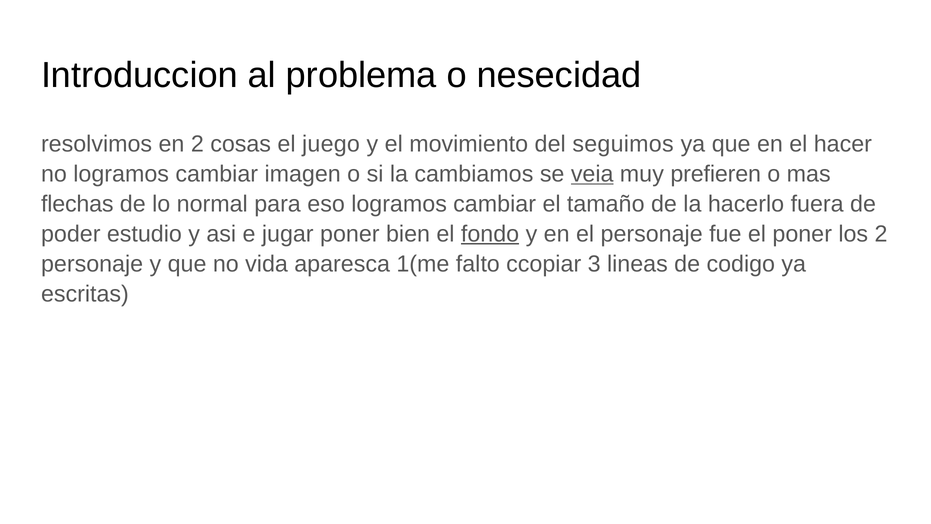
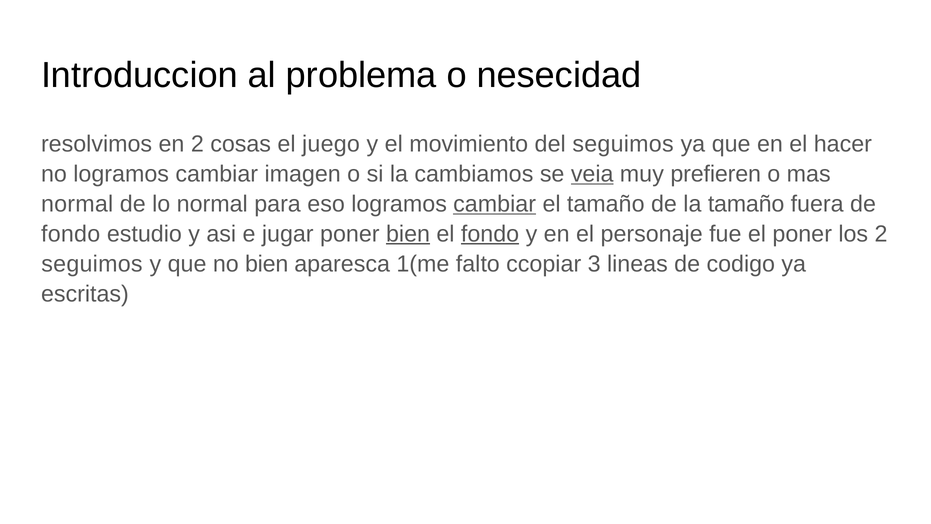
flechas: flechas -> normal (77, 204)
cambiar underline: none -> present (495, 204)
la hacerlo: hacerlo -> tamaño (746, 204)
poder: poder -> fondo (71, 234)
bien underline: none -> present (408, 234)
personaje: personaje -> seguimos (92, 264)
no vida: vida -> bien (267, 264)
